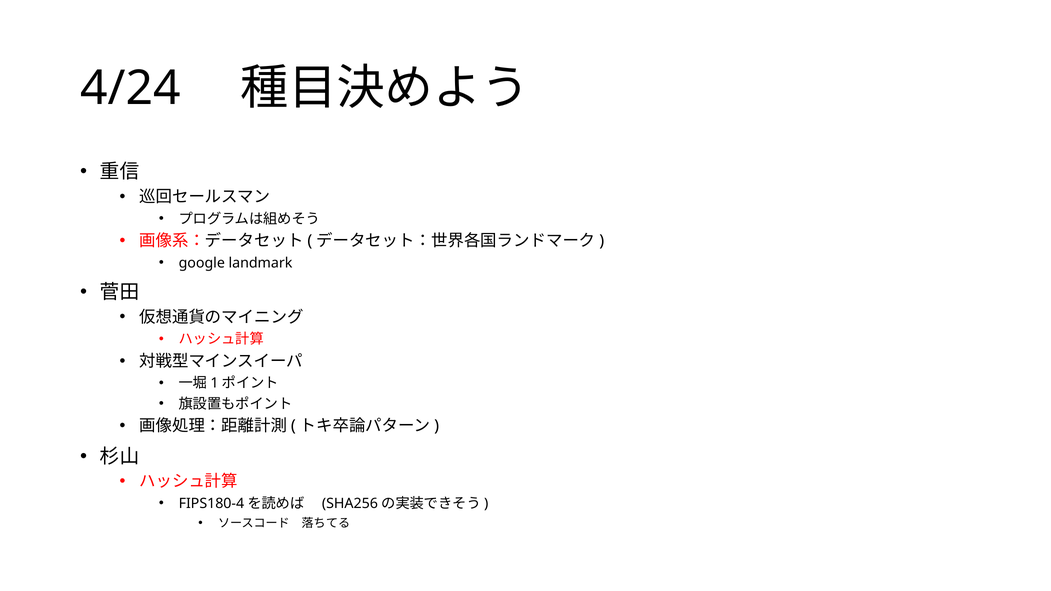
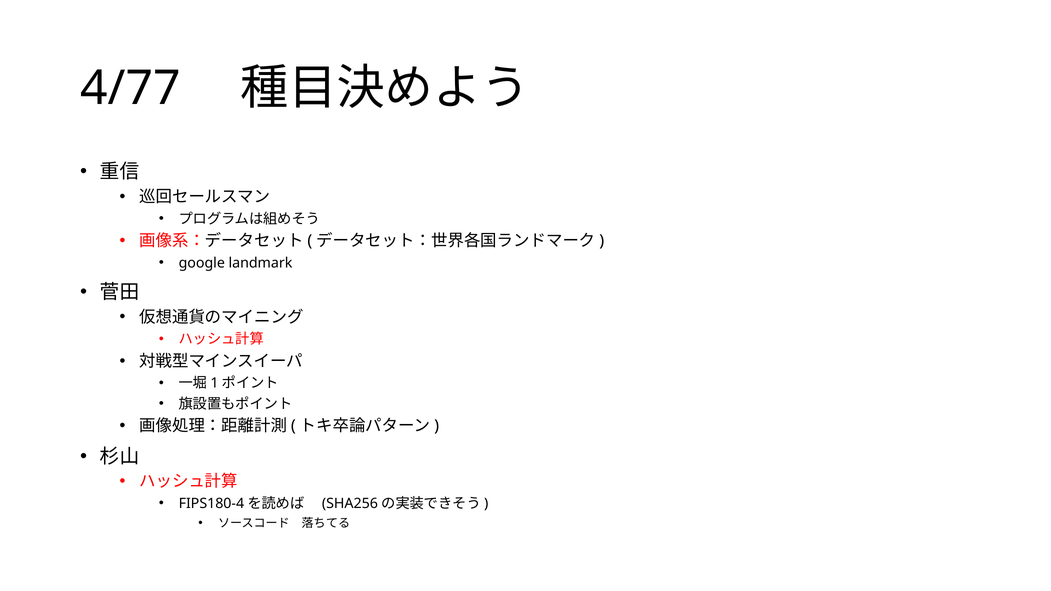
4/24: 4/24 -> 4/77 (130, 88)
